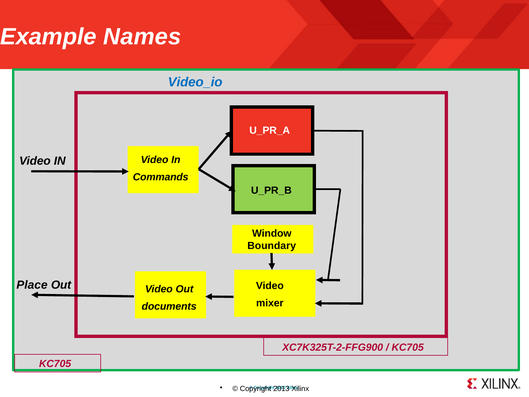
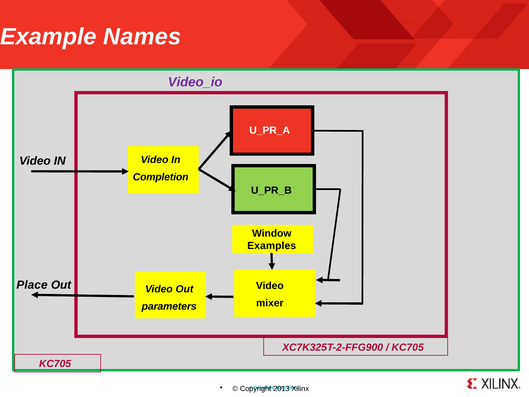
Video_io colour: blue -> purple (195, 82)
Commands: Commands -> Completion (161, 177)
Boundary: Boundary -> Examples (272, 246)
documents: documents -> parameters (169, 306)
